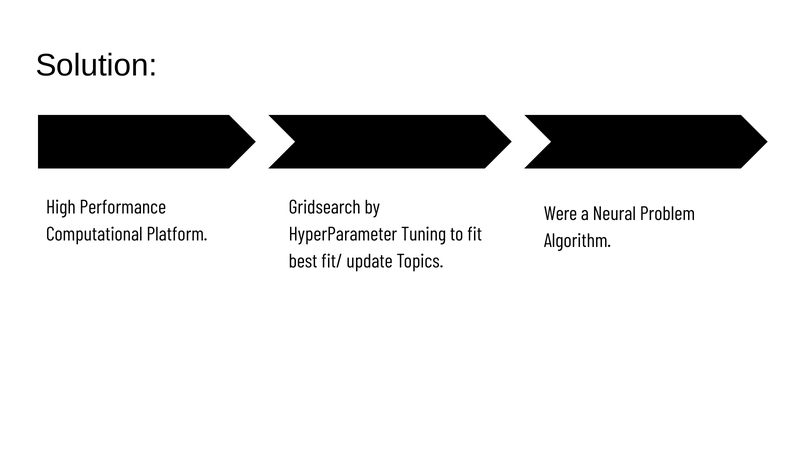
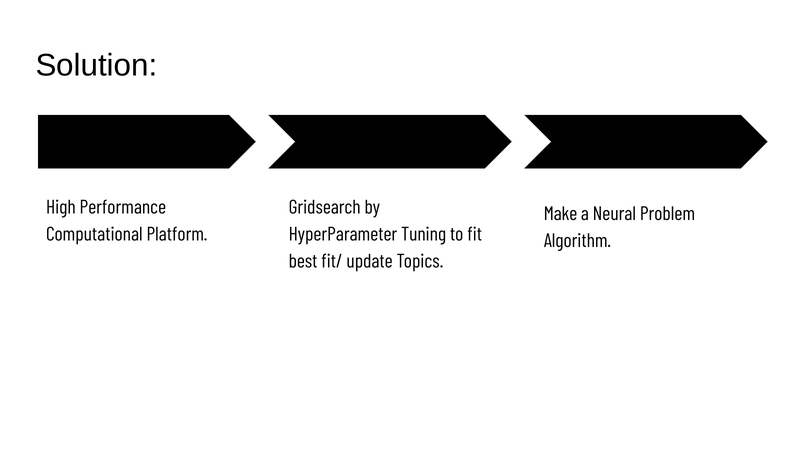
Were: Were -> Make (560, 214)
